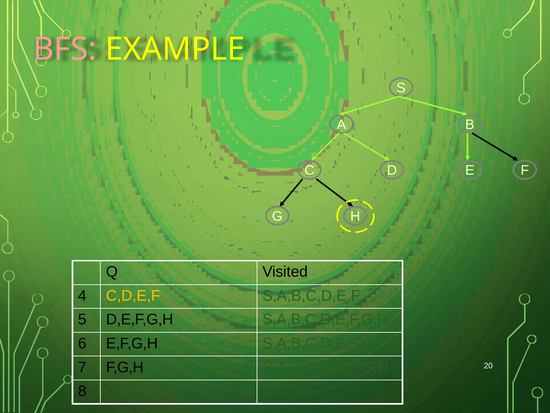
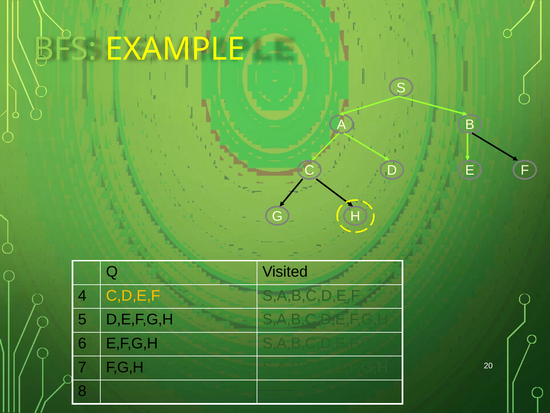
BFS colour: pink -> light green (65, 49)
